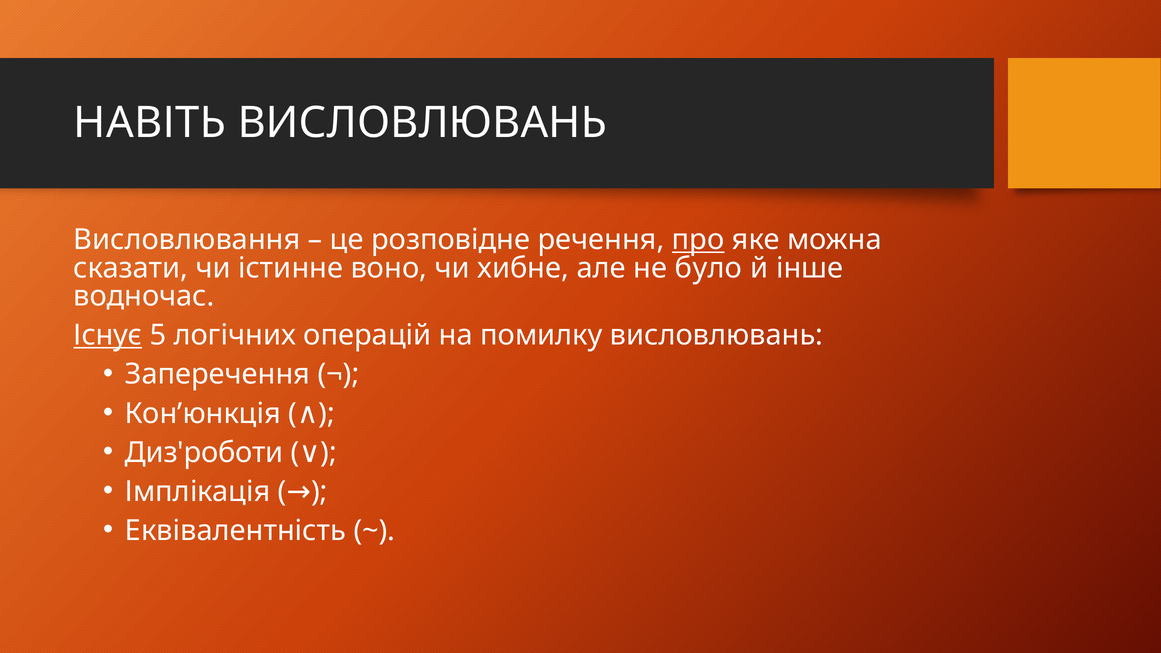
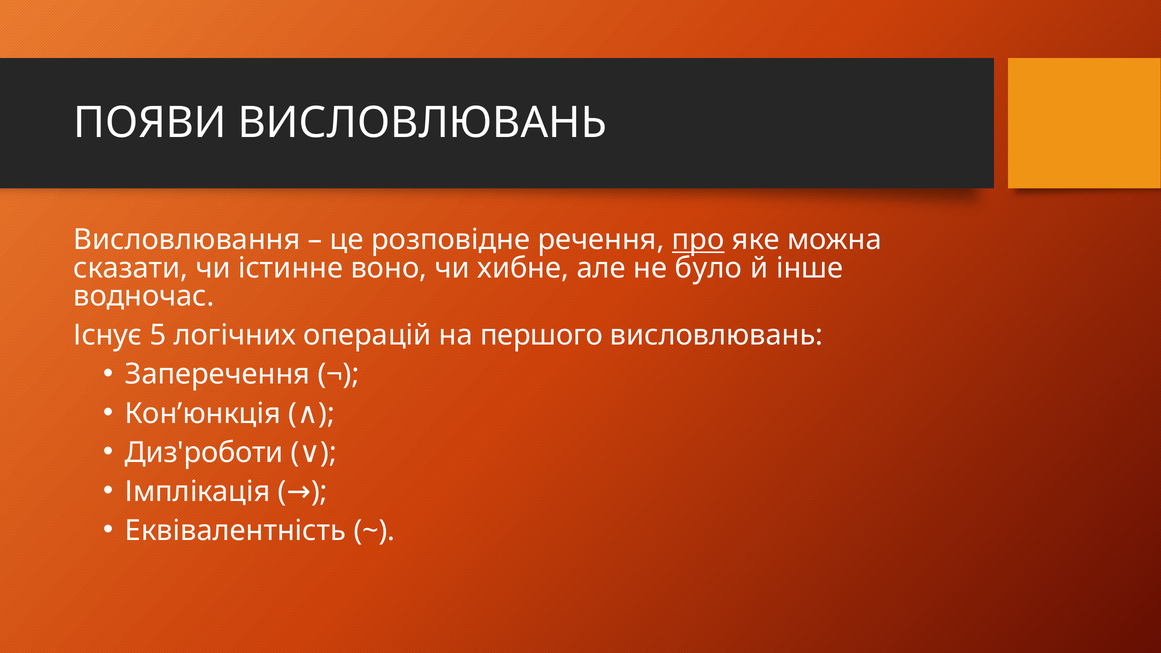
НАВІТЬ: НАВІТЬ -> ПОЯВИ (150, 123)
Існує underline: present -> none (108, 335)
помилку: помилку -> першого (541, 335)
